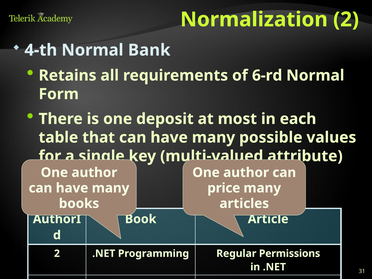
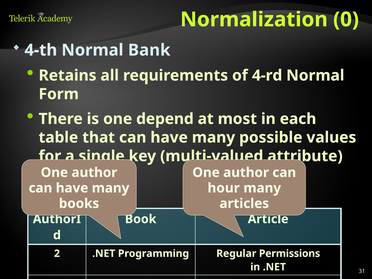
Normalization 2: 2 -> 0 (346, 20)
6-rd: 6-rd -> 4-rd (267, 75)
deposit: deposit -> depend (165, 119)
price: price -> hour (224, 188)
